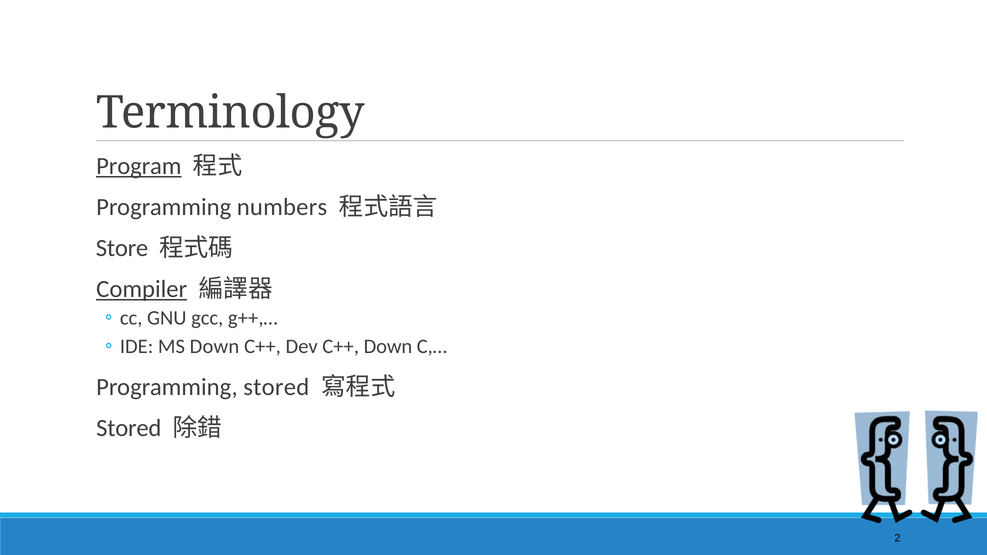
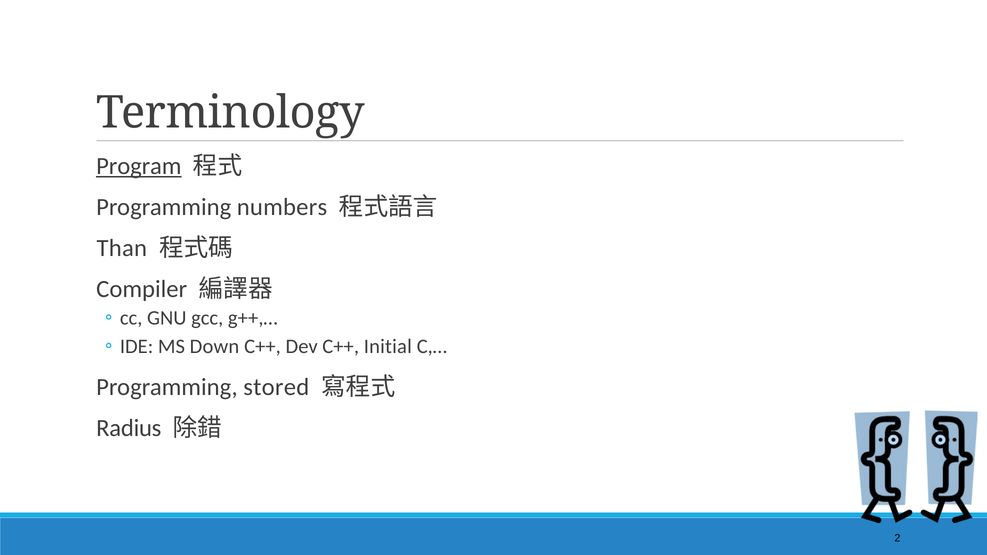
Store: Store -> Than (122, 248)
Compiler underline: present -> none (142, 289)
C++ Down: Down -> Initial (388, 346)
Stored: Stored -> Radius (129, 428)
